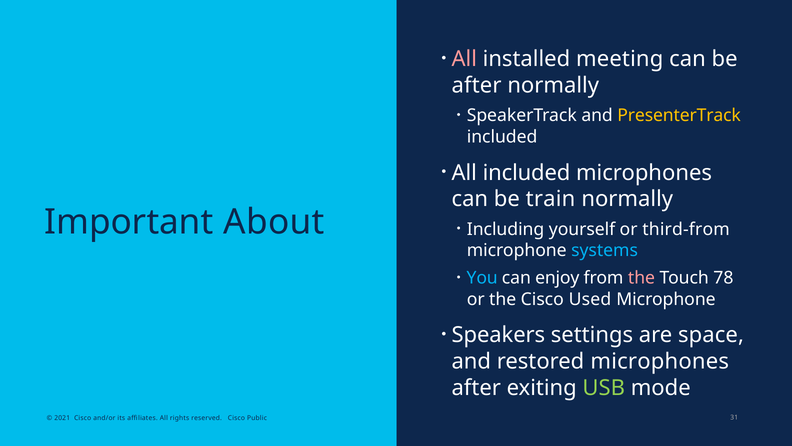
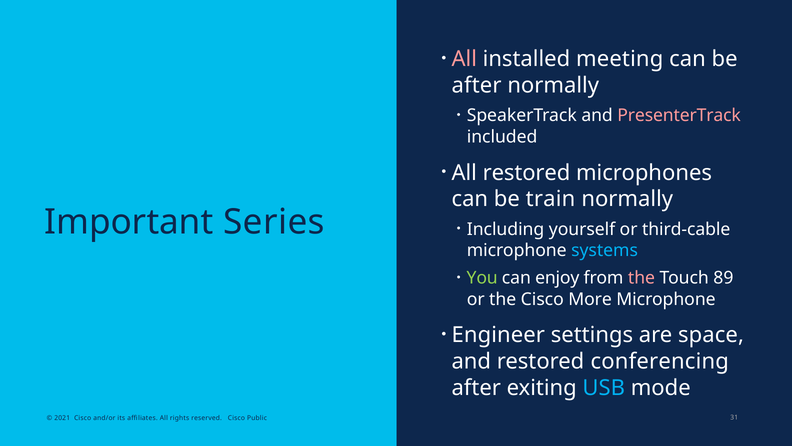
PresenterTrack colour: yellow -> pink (679, 116)
All included: included -> restored (527, 173)
About: About -> Series (274, 222)
third-from: third-from -> third-cable (686, 229)
You colour: light blue -> light green (482, 278)
78: 78 -> 89 (723, 278)
Used: Used -> More (590, 299)
Speakers: Speakers -> Engineer (498, 335)
restored microphones: microphones -> conferencing (660, 361)
USB colour: light green -> light blue (604, 388)
